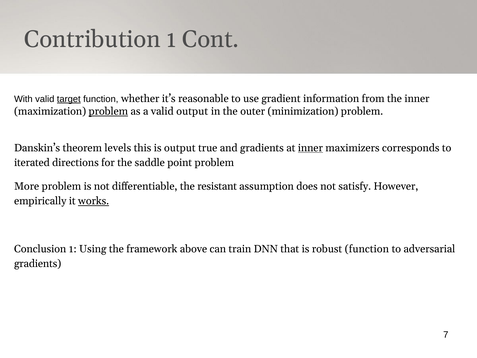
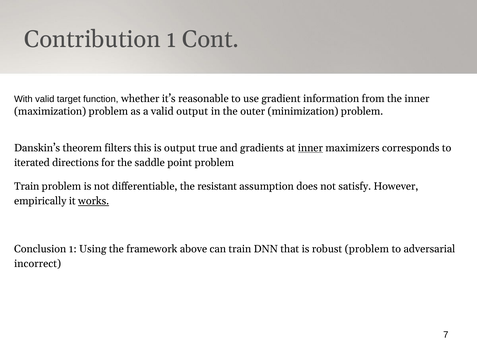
target underline: present -> none (69, 99)
problem underline: present -> none (108, 111)
levels: levels -> filters (118, 148)
More: More -> Train (27, 186)
robust function: function -> problem (367, 249)
gradients: gradients -> incorrect (38, 263)
